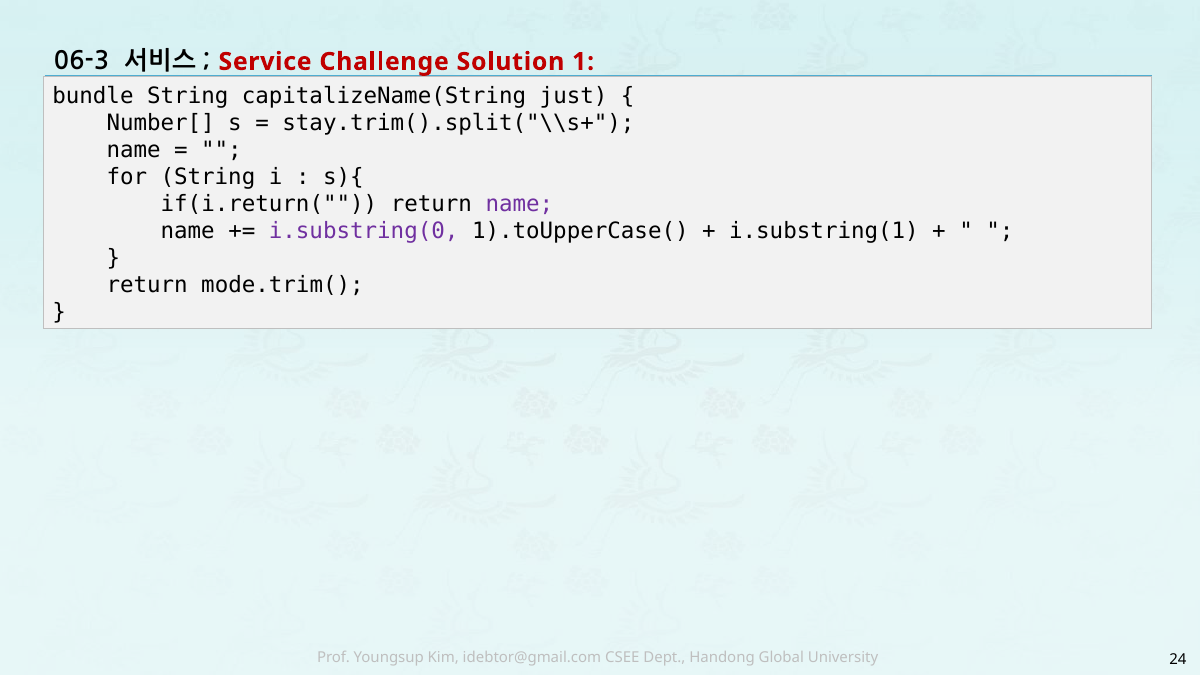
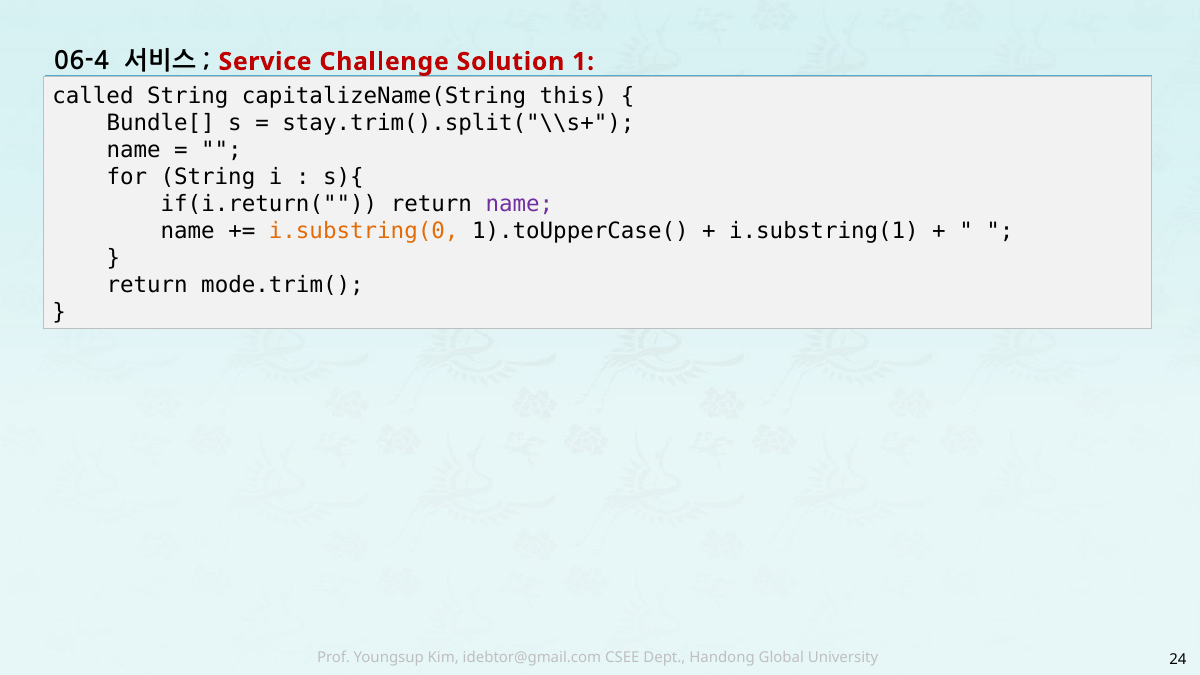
06-3: 06-3 -> 06-4 (82, 62)
bundle: bundle -> called (93, 96)
just: just -> this (574, 96)
Number[: Number[ -> Bundle[ (161, 123)
i.substring(0 colour: purple -> orange (364, 231)
